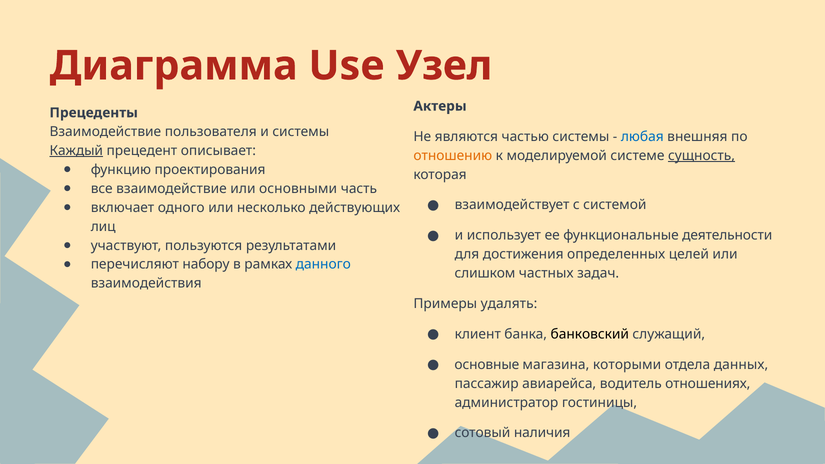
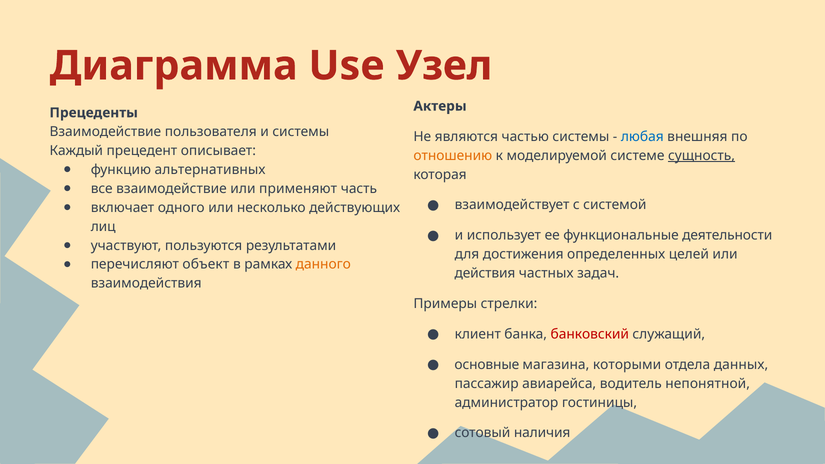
Каждый underline: present -> none (76, 151)
проектирования: проектирования -> альтернативных (210, 170)
основными: основными -> применяют (298, 189)
набору: набору -> объект (206, 265)
данного colour: blue -> orange (323, 265)
слишком: слишком -> действия (485, 273)
удалять: удалять -> стрелки (509, 304)
банковский colour: black -> red (590, 334)
отношениях: отношениях -> непонятной (708, 384)
